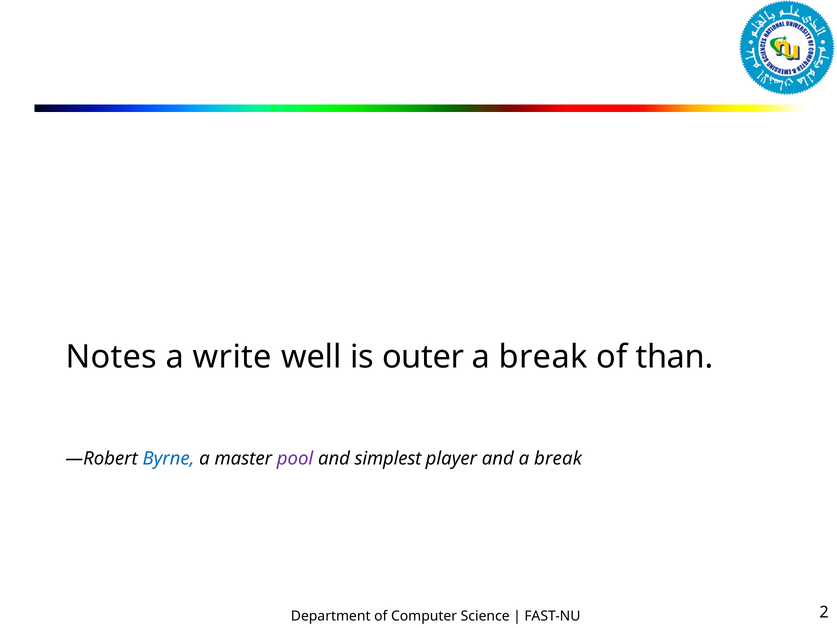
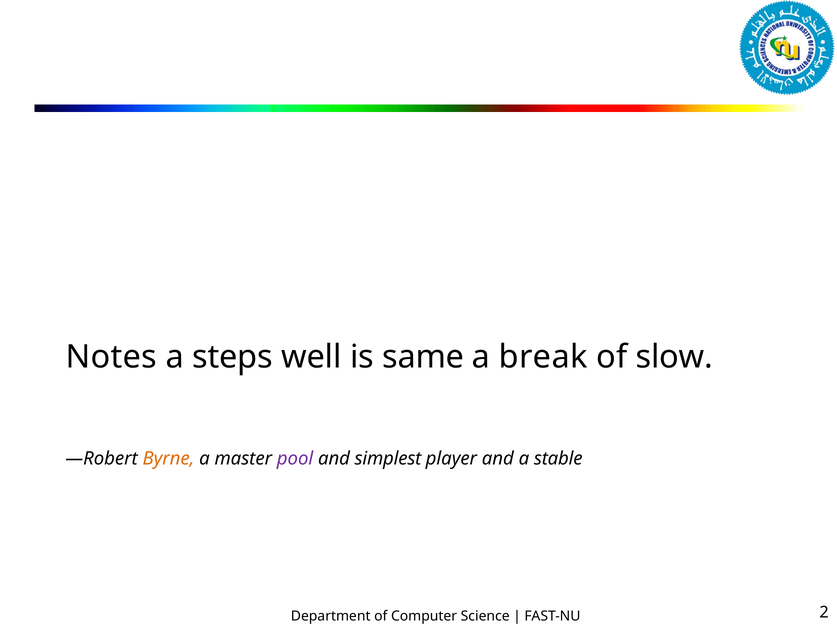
write: write -> steps (233, 357)
outer: outer -> same (423, 357)
than: than -> slow (674, 357)
Byrne colour: blue -> orange (169, 458)
and a break: break -> stable (558, 458)
